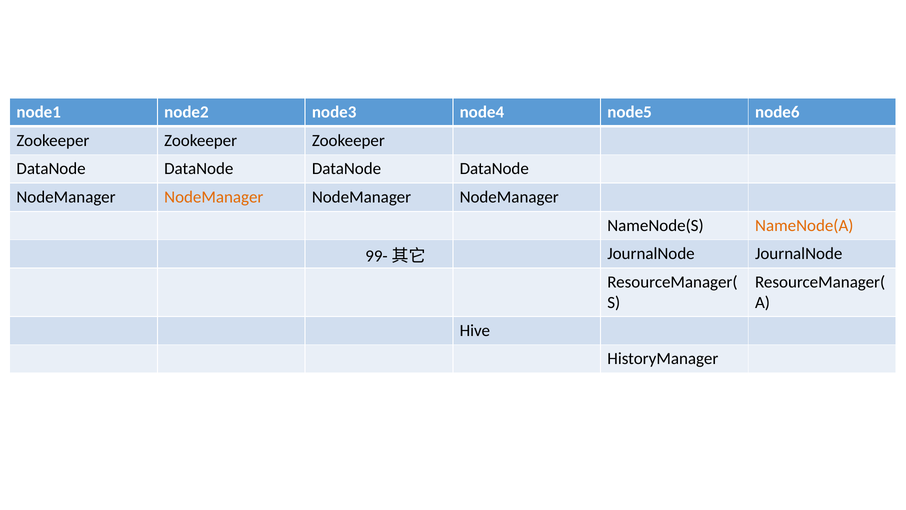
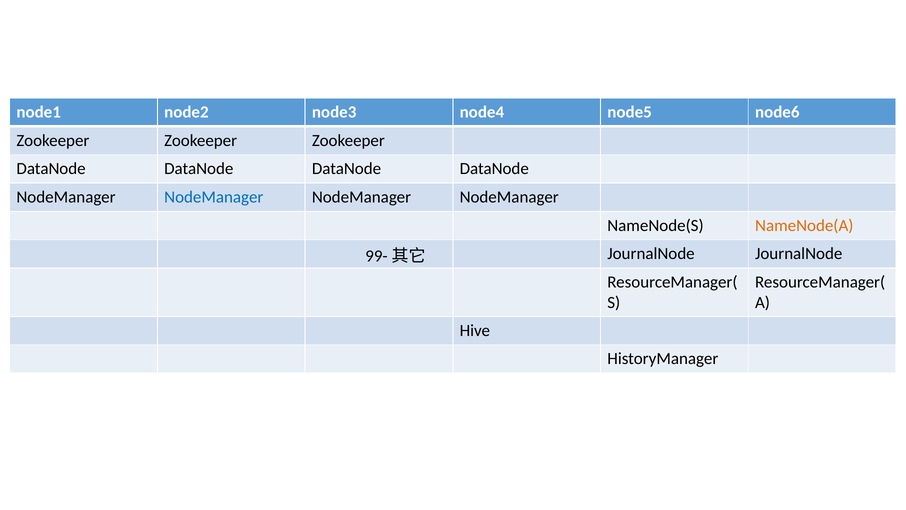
NodeManager colour: orange -> blue (214, 197)
